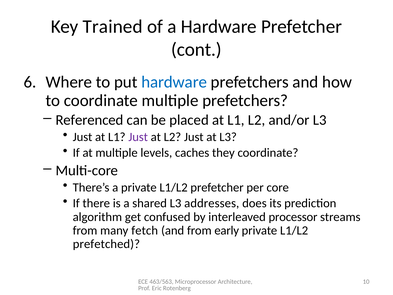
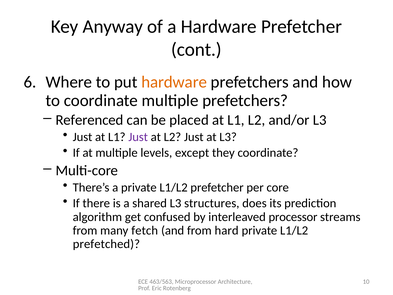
Trained: Trained -> Anyway (113, 27)
hardware colour: blue -> orange (174, 82)
caches: caches -> except (192, 153)
addresses: addresses -> structures (212, 203)
early: early -> hard (227, 230)
